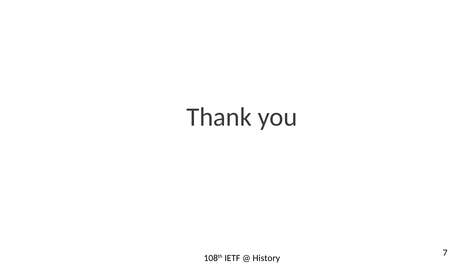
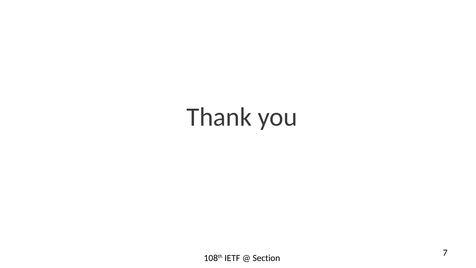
History: History -> Section (266, 258)
